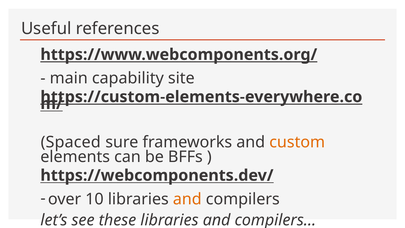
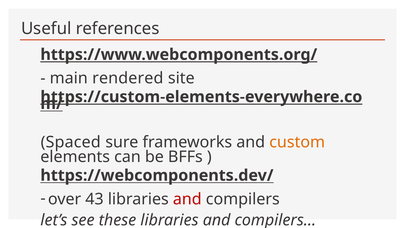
capability: capability -> rendered (128, 78)
10: 10 -> 43 (94, 199)
and colour: orange -> red (187, 199)
